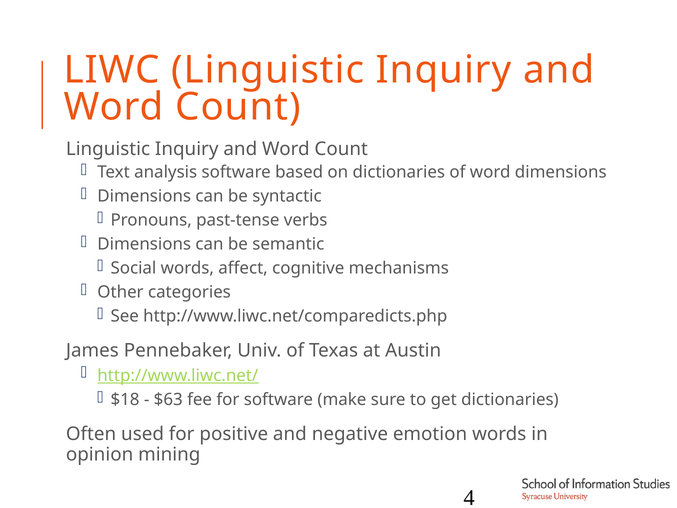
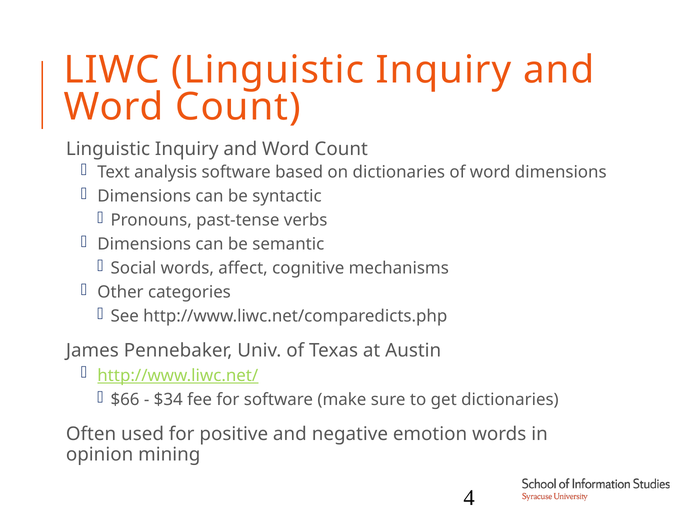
$18: $18 -> $66 (125, 400)
$63: $63 -> $34 (168, 400)
